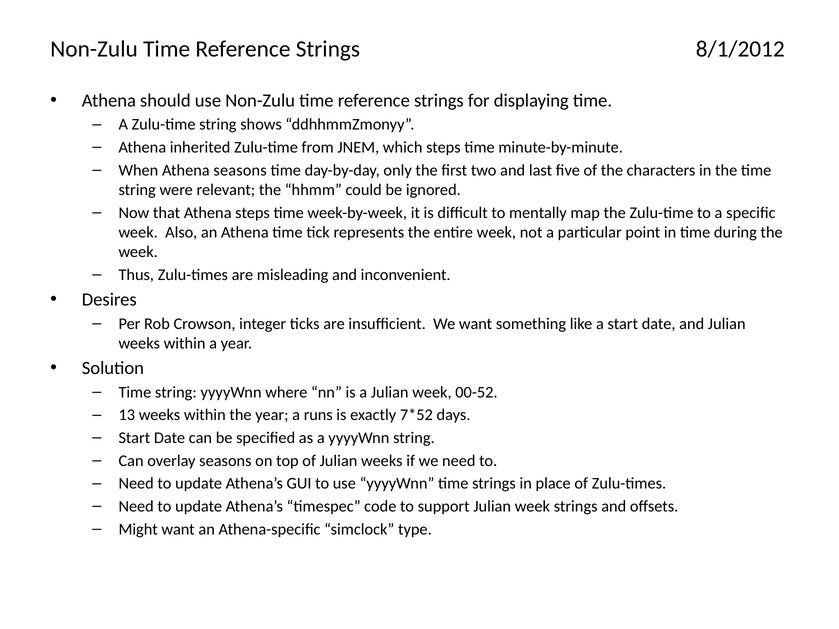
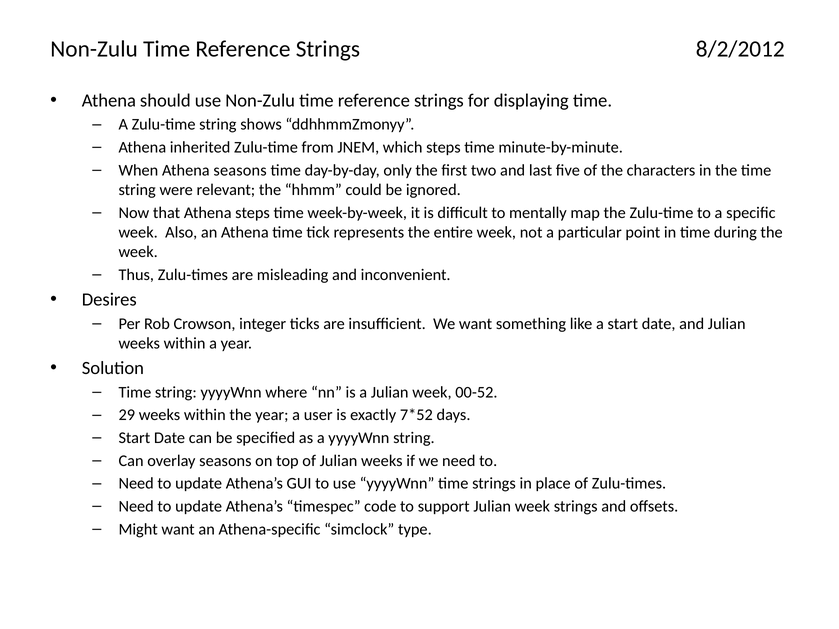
8/1/2012: 8/1/2012 -> 8/2/2012 (740, 49)
13: 13 -> 29 (127, 415)
runs: runs -> user (318, 415)
